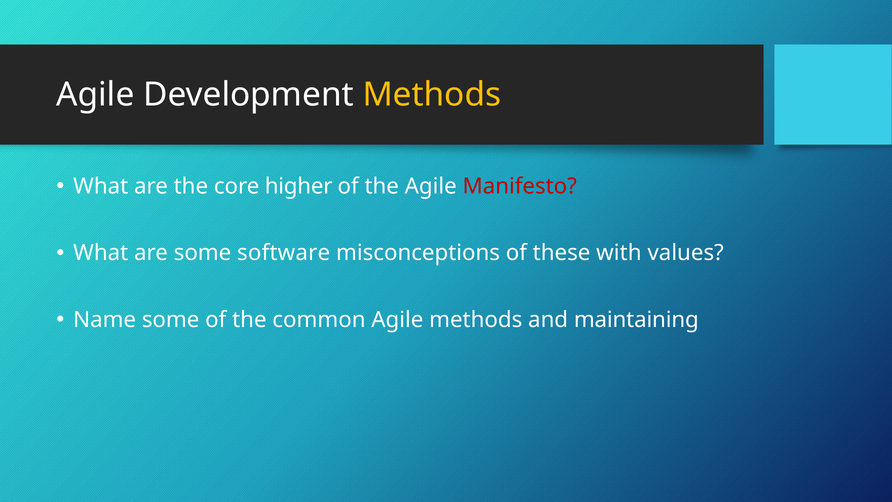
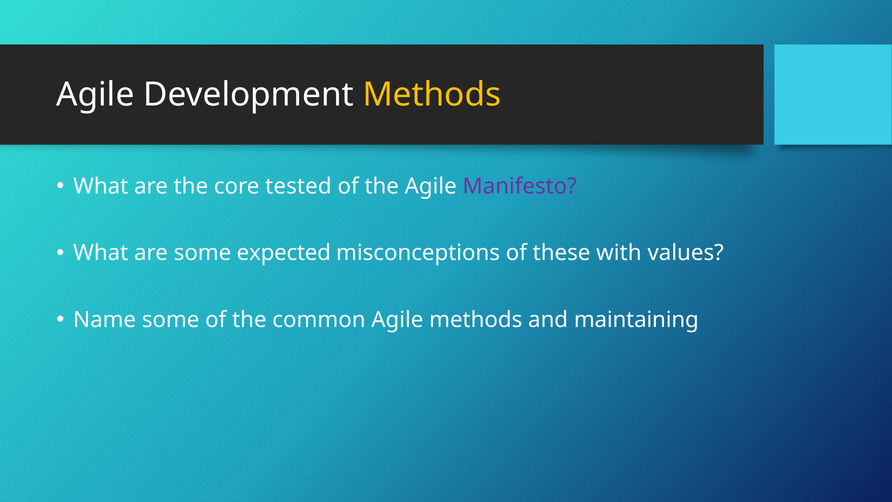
higher: higher -> tested (298, 186)
Manifesto colour: red -> purple (520, 186)
software: software -> expected (284, 253)
